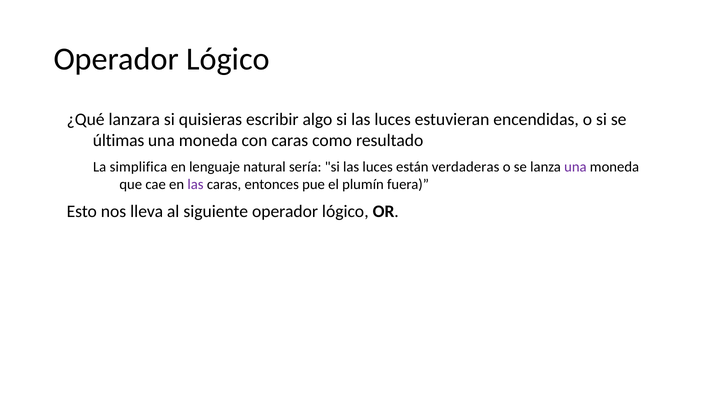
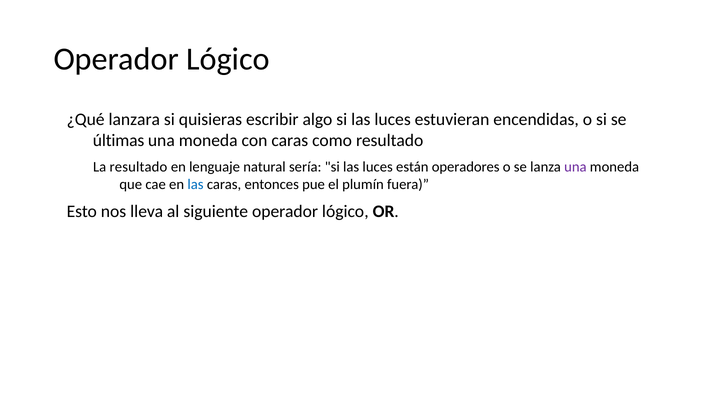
La simplifica: simplifica -> resultado (138, 167)
verdaderas: verdaderas -> operadores (466, 167)
las colour: purple -> blue (195, 185)
